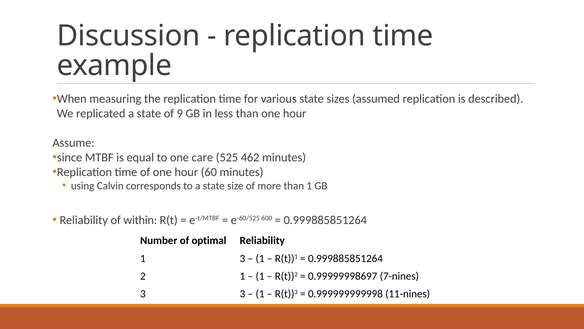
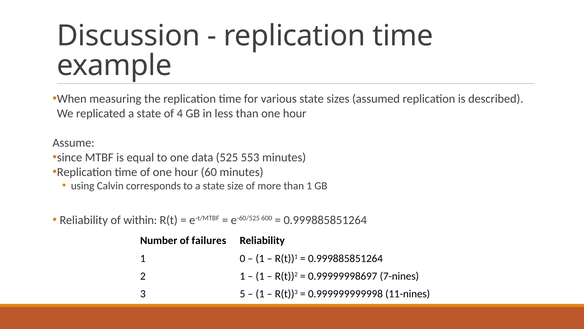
9: 9 -> 4 (180, 113)
care: care -> data (202, 157)
462: 462 -> 553 (250, 157)
optimal: optimal -> failures (209, 240)
1 3: 3 -> 0 (242, 258)
3 3: 3 -> 5 (242, 294)
